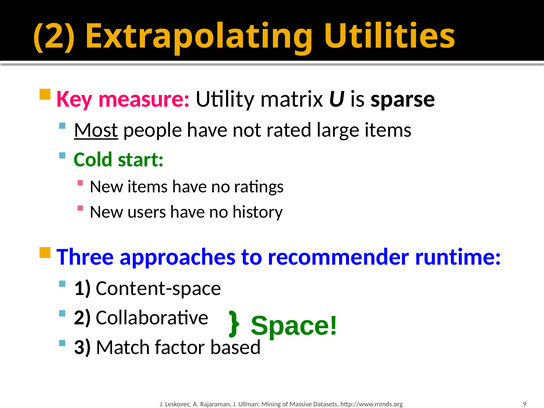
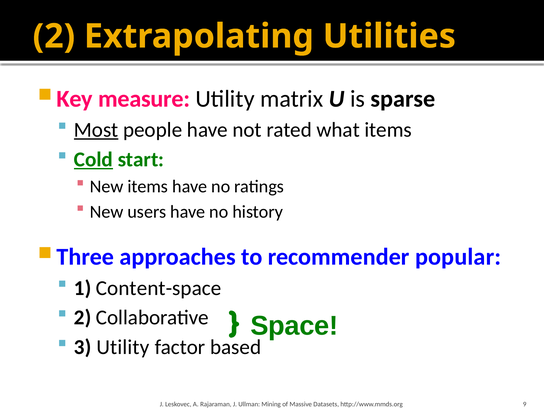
large: large -> what (338, 130)
Cold underline: none -> present (93, 160)
runtime: runtime -> popular (458, 257)
3 Match: Match -> Utility (123, 347)
